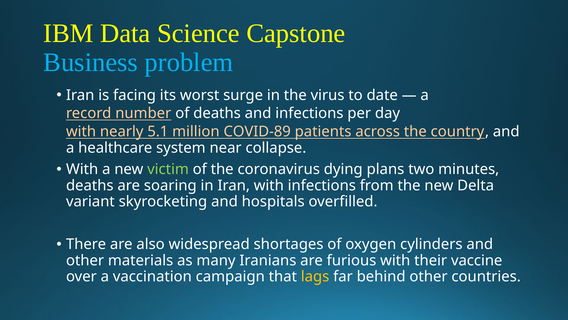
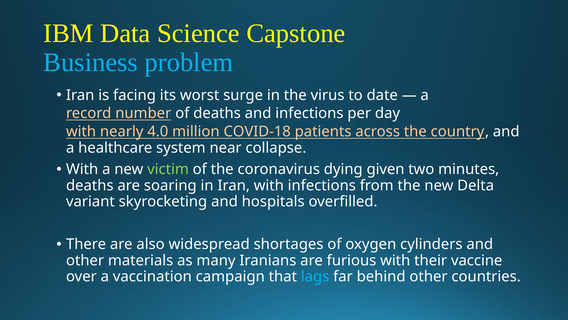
5.1: 5.1 -> 4.0 (158, 131)
COVID-89: COVID-89 -> COVID-18 (257, 131)
plans: plans -> given (386, 169)
lags colour: yellow -> light blue (315, 276)
